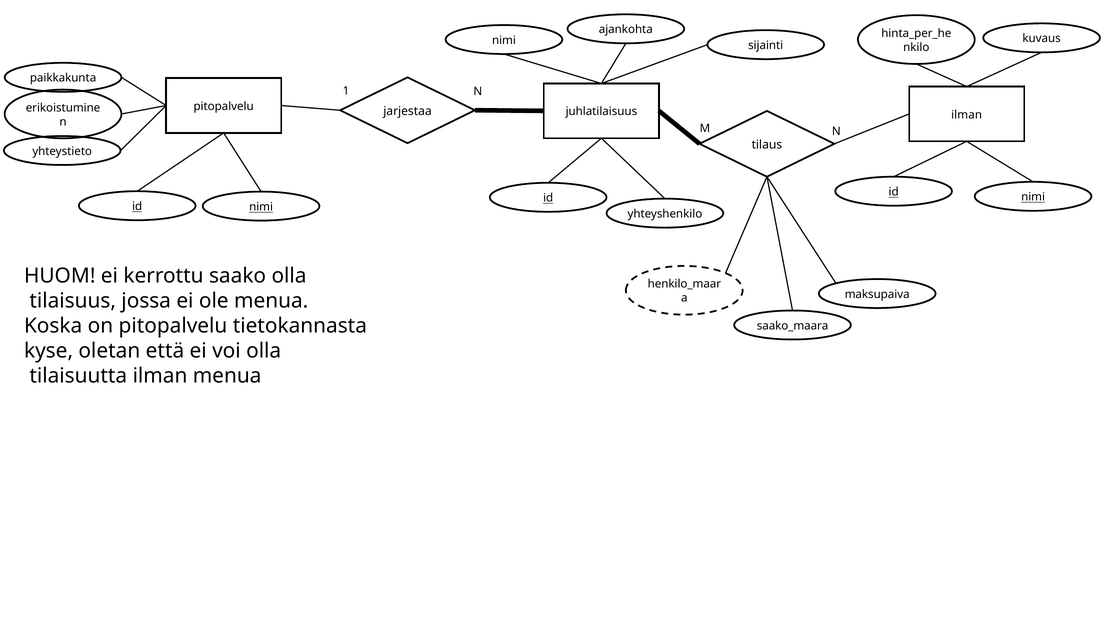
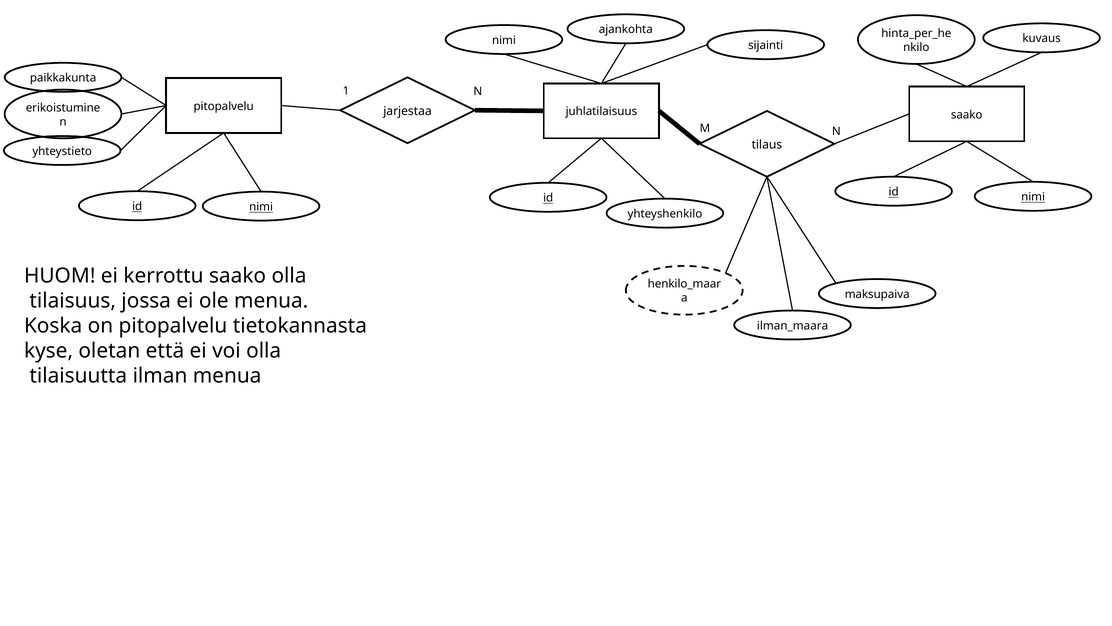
juhlatilaisuus ilman: ilman -> saako (967, 115)
saako_maara: saako_maara -> ilman_maara (793, 326)
